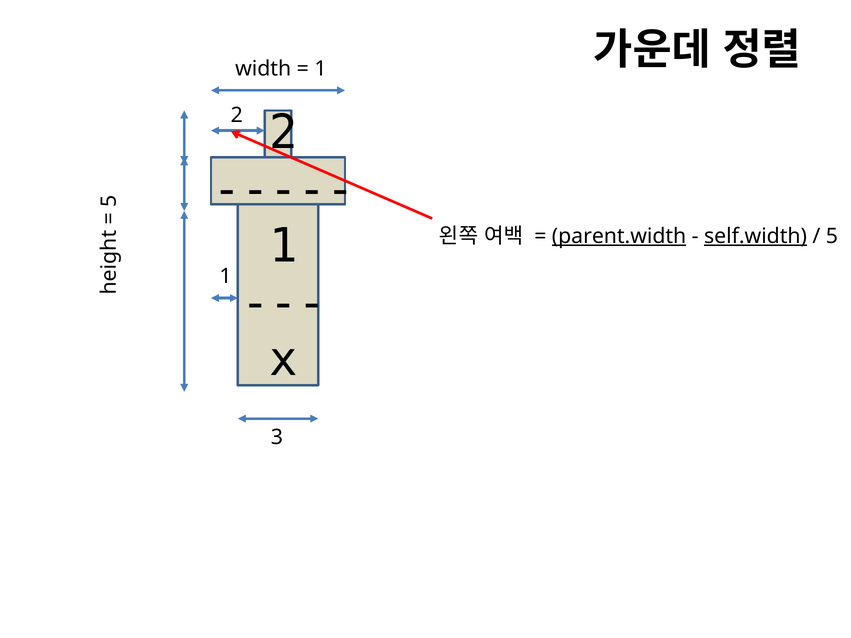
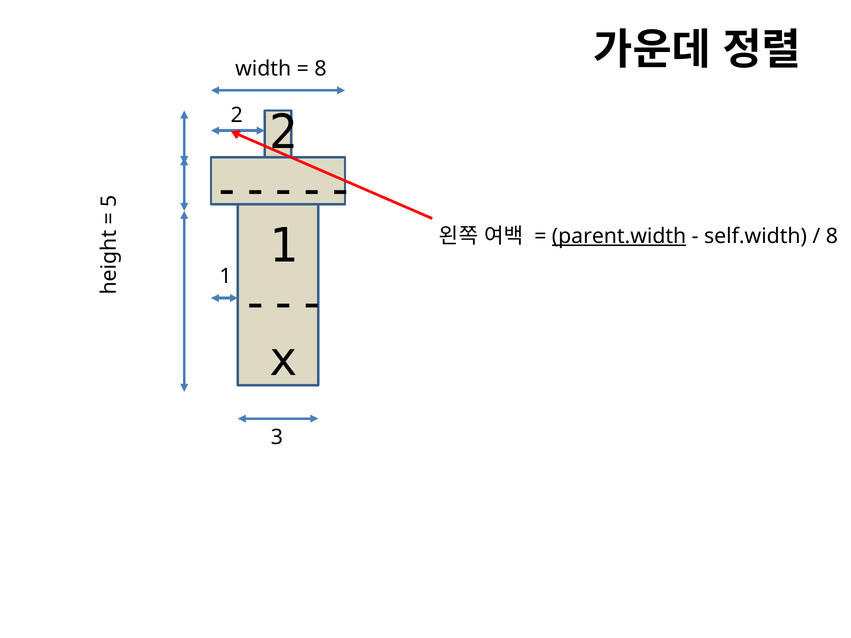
1: 1 -> 8 (320, 69)
self.width underline: present -> none (755, 236)
5: 5 -> 8 (832, 236)
